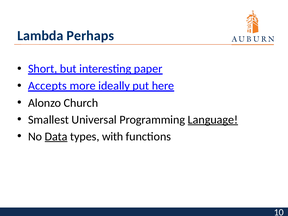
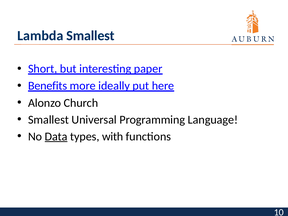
Lambda Perhaps: Perhaps -> Smallest (90, 36)
Accepts: Accepts -> Benefits (48, 86)
Language underline: present -> none (213, 120)
